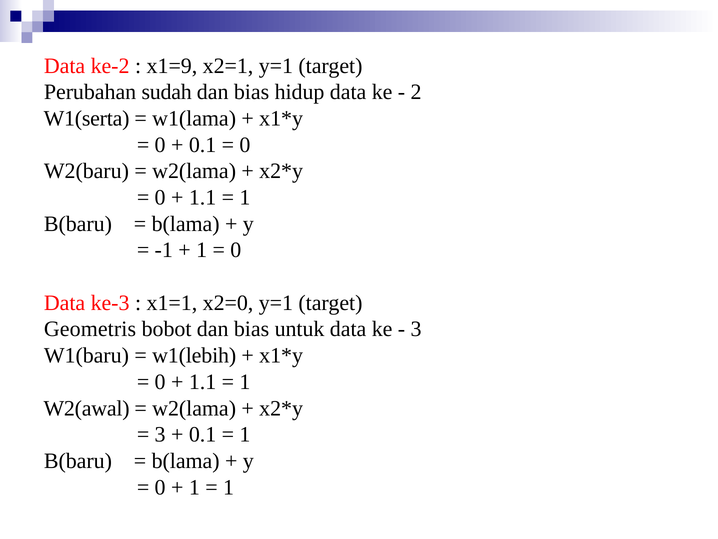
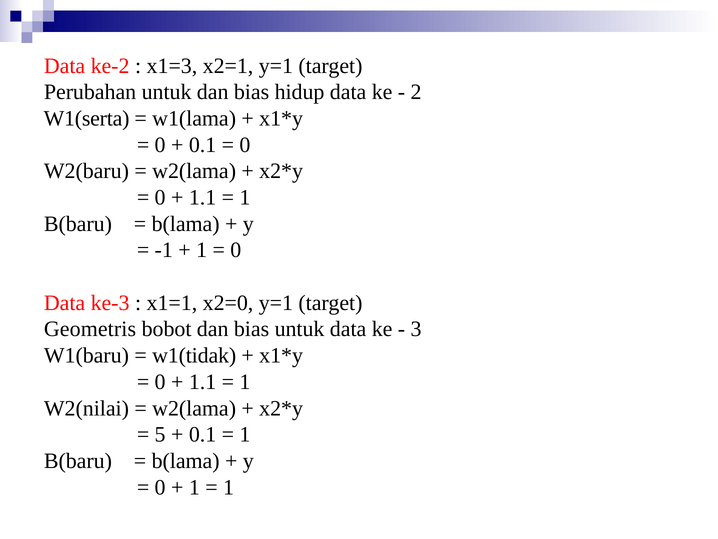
x1=9: x1=9 -> x1=3 (172, 66)
Perubahan sudah: sudah -> untuk (167, 92)
w1(lebih: w1(lebih -> w1(tidak (194, 355)
W2(awal: W2(awal -> W2(nilai (86, 408)
3: 3 -> 5 (160, 434)
